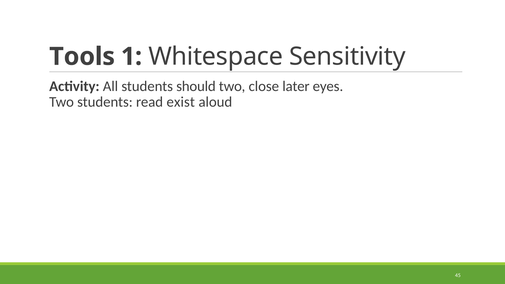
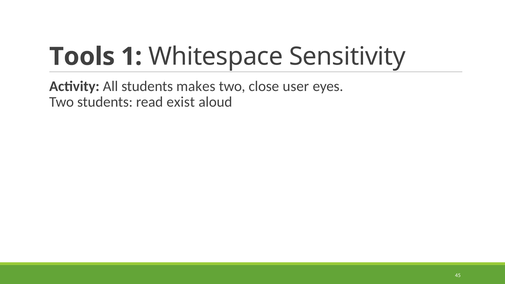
should: should -> makes (196, 86)
later: later -> user (296, 86)
